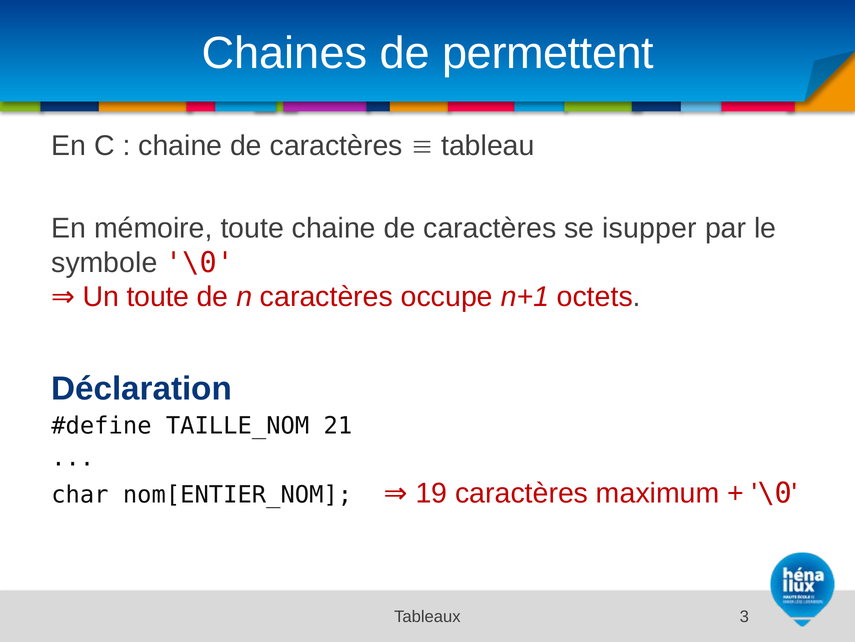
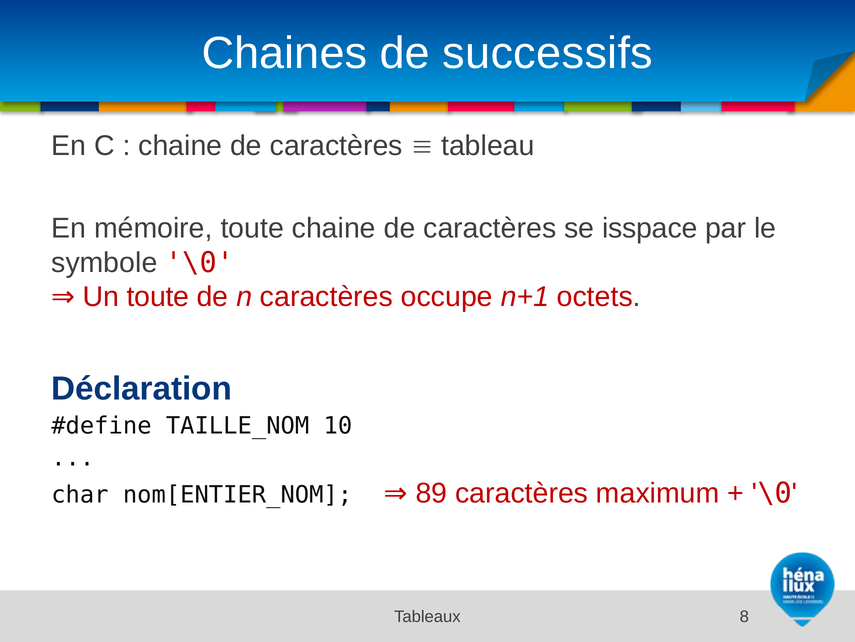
permettent: permettent -> successifs (548, 53)
isupper: isupper -> isspace (650, 228)
21: 21 -> 10 (338, 425)
19: 19 -> 89 (431, 493)
3: 3 -> 8 (744, 616)
